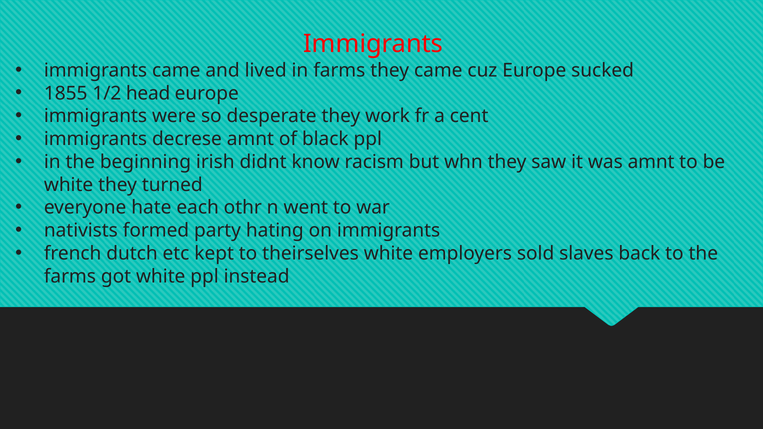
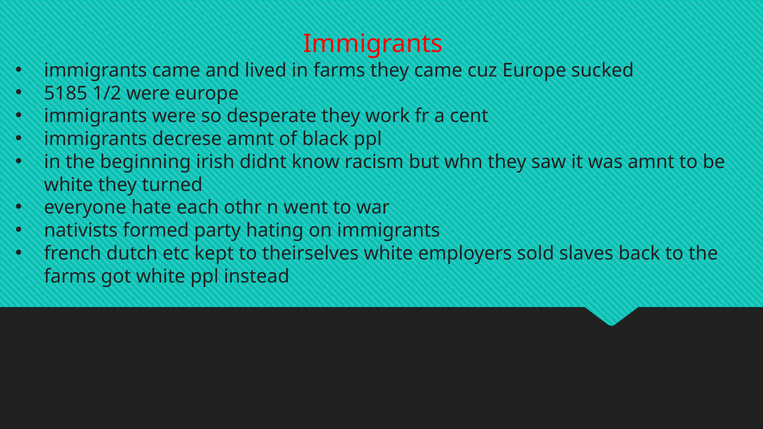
1855: 1855 -> 5185 (66, 93)
1/2 head: head -> were (148, 93)
